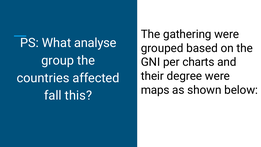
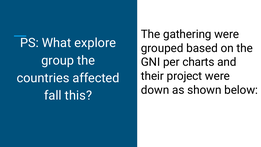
analyse: analyse -> explore (95, 43)
degree: degree -> project (184, 76)
maps: maps -> down (155, 90)
